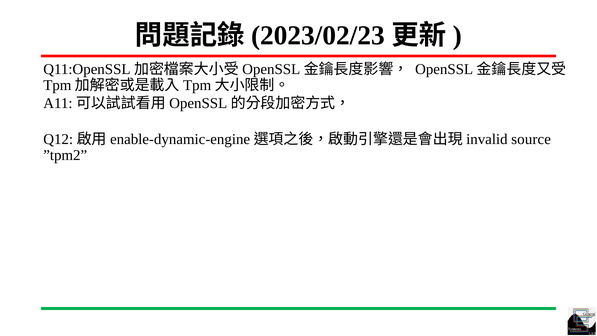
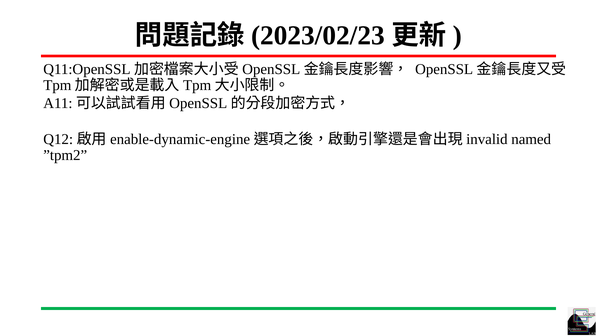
source: source -> named (531, 139)
